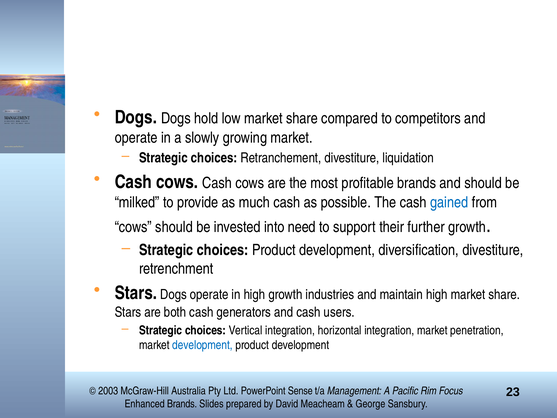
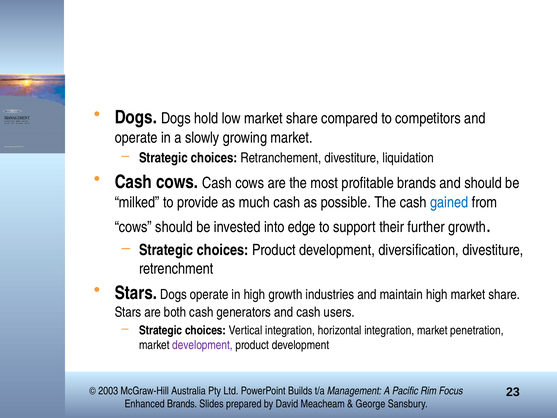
need: need -> edge (302, 227)
development colour: blue -> purple (203, 345)
Sense: Sense -> Builds (300, 391)
